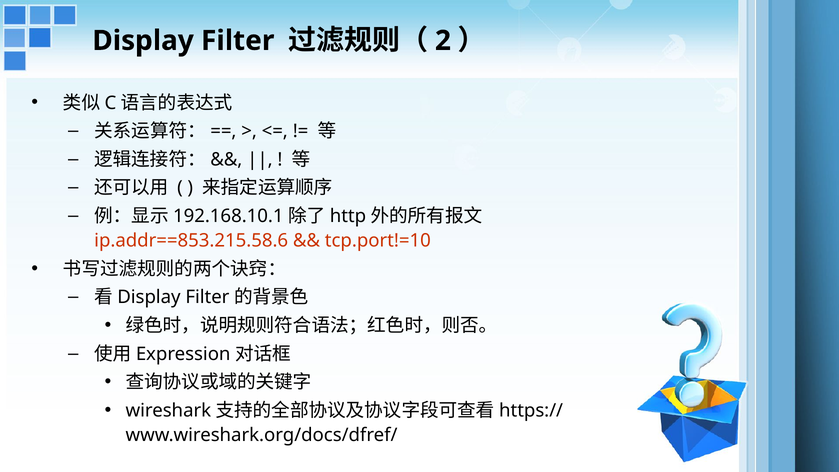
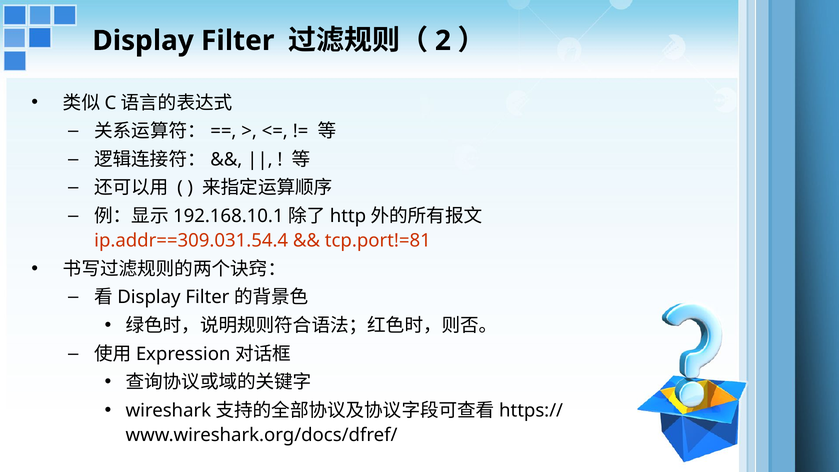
ip.addr==853.215.58.6: ip.addr==853.215.58.6 -> ip.addr==309.031.54.4 (191, 241)
tcp.port!=10: tcp.port!=10 -> tcp.port!=81 (378, 241)
